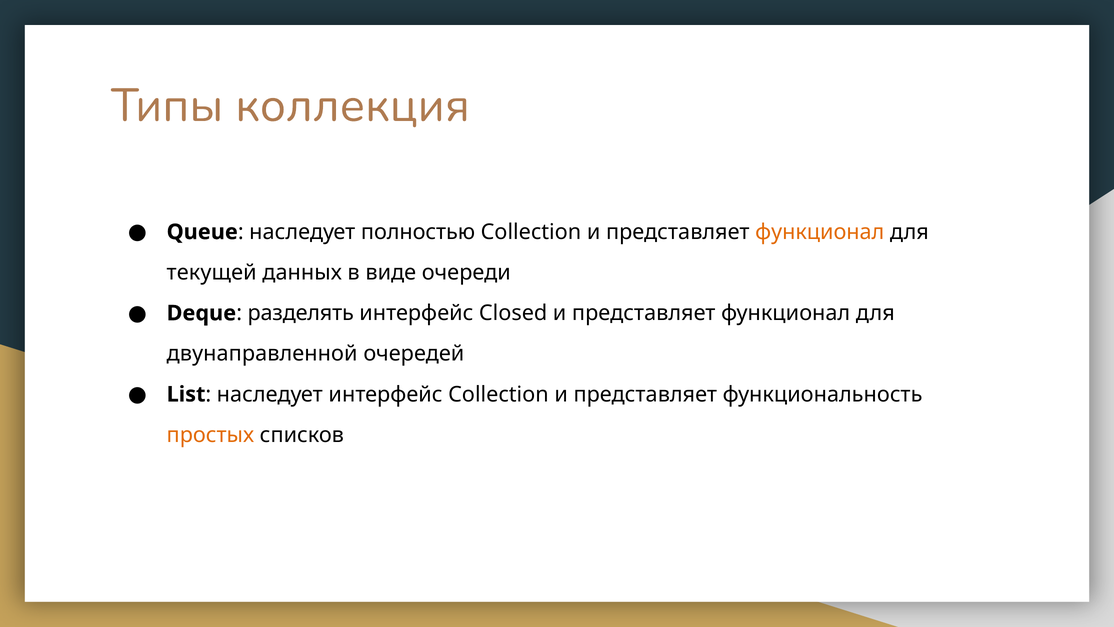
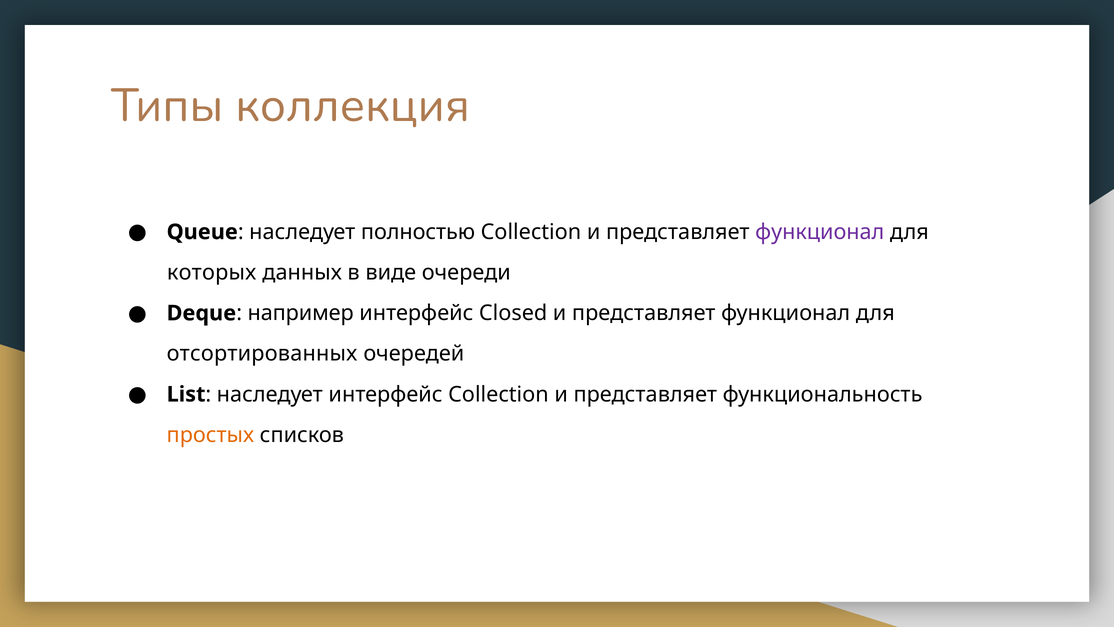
функционал colour: orange -> purple (820, 232)
текущей: текущей -> которых (212, 272)
разделять: разделять -> например (301, 313)
двунаправленной: двунаправленной -> отсортированных (262, 354)
